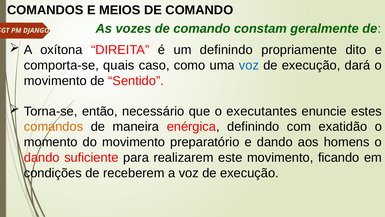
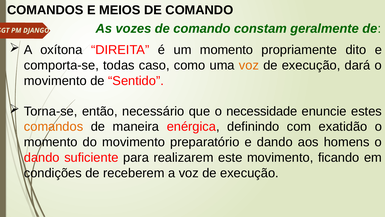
um definindo: definindo -> momento (226, 50)
quais: quais -> todas (119, 65)
voz colour: blue -> orange (249, 65)
executantes: executantes -> necessidade (262, 111)
